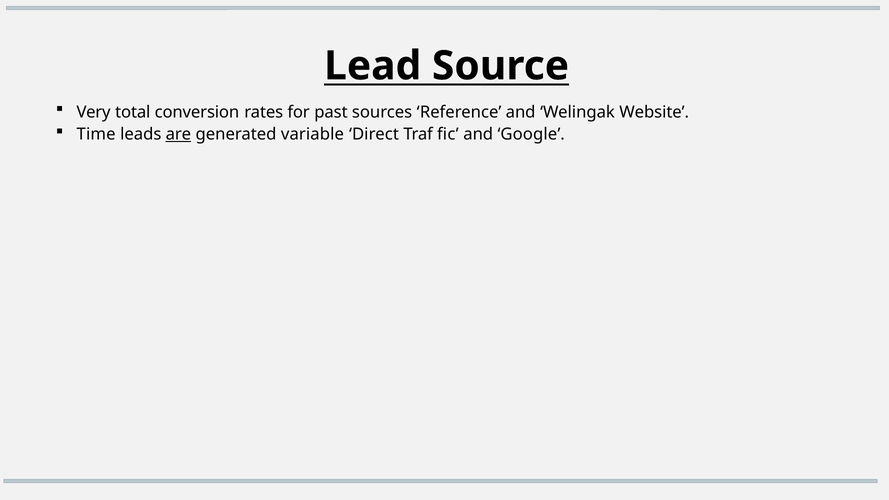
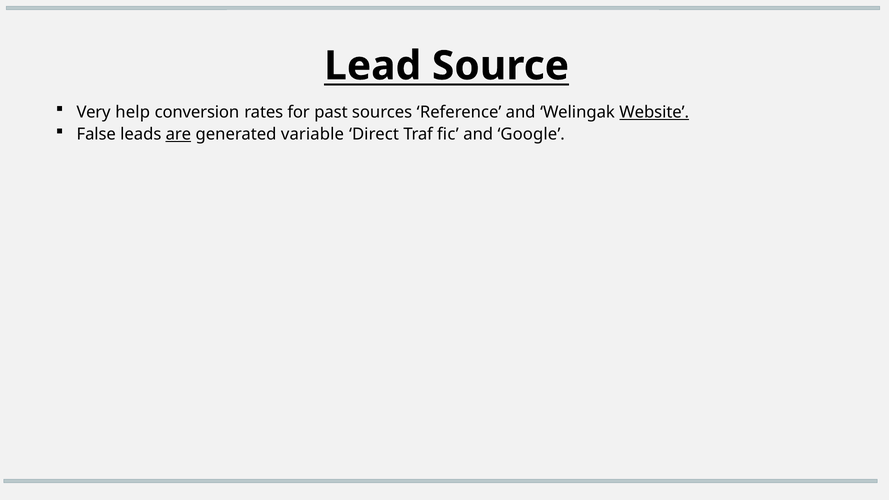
total: total -> help (133, 112)
Website underline: none -> present (654, 112)
Time: Time -> False (96, 134)
